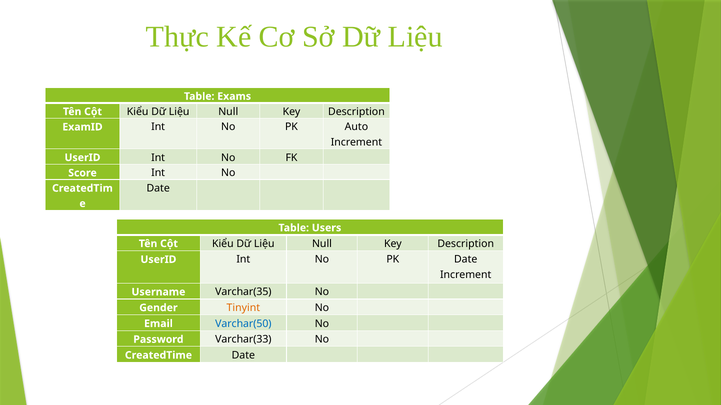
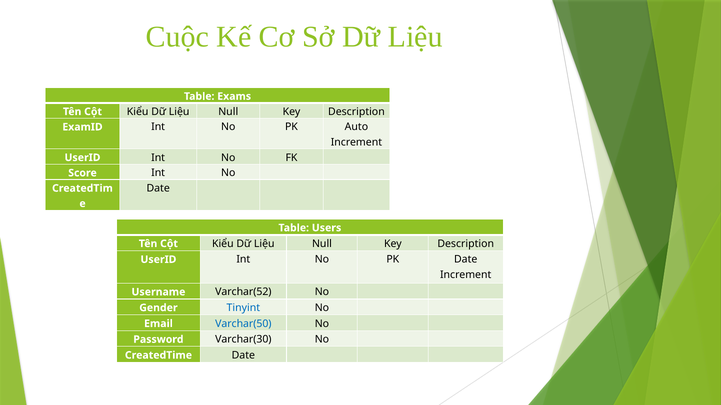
Thực: Thực -> Cuộc (177, 37)
Varchar(35: Varchar(35 -> Varchar(52 (243, 292)
Tinyint colour: orange -> blue (243, 308)
Varchar(33: Varchar(33 -> Varchar(30 (243, 340)
